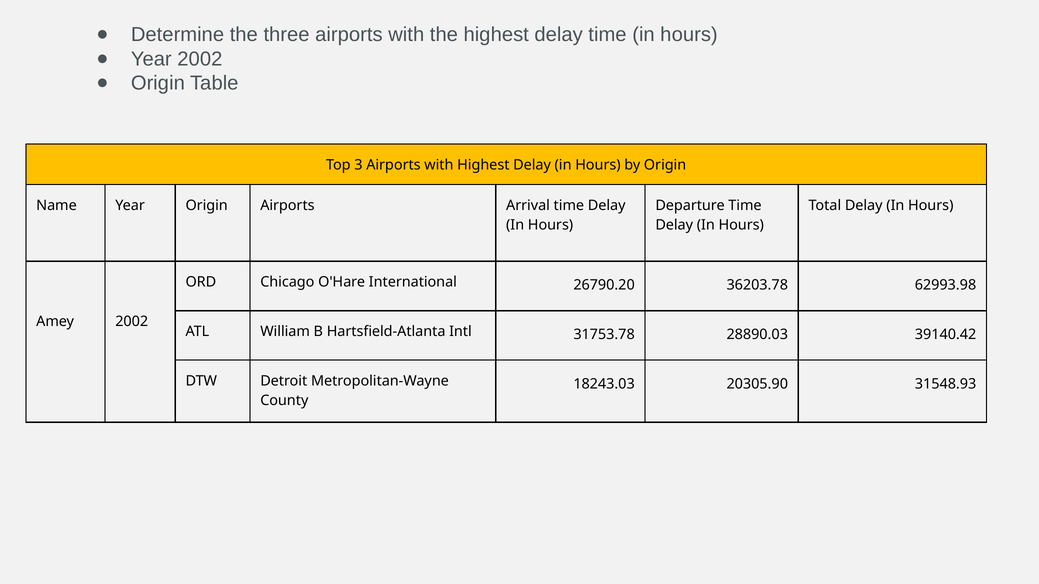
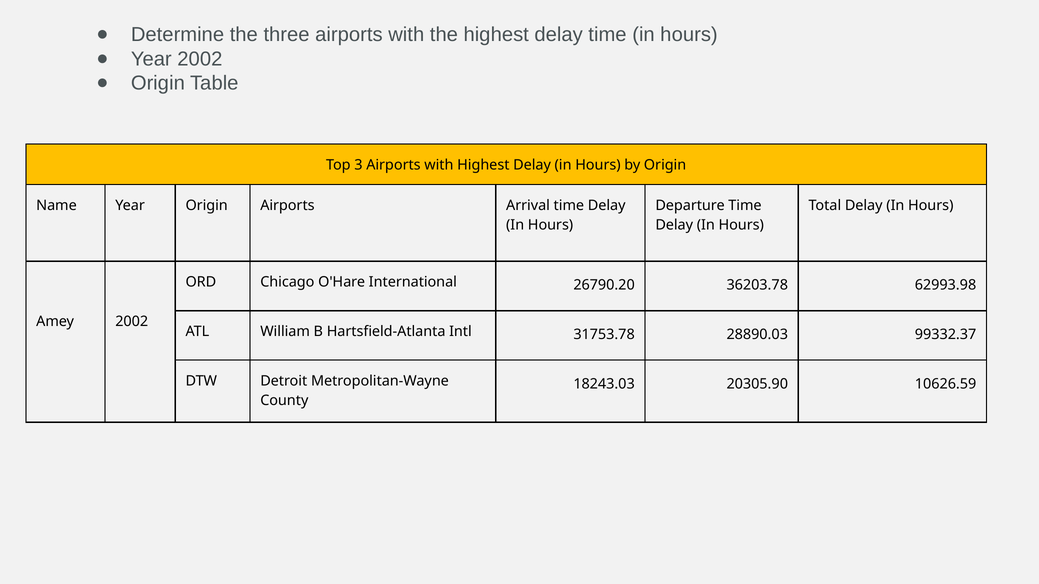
39140.42: 39140.42 -> 99332.37 (946, 335)
31548.93: 31548.93 -> 10626.59 (946, 384)
